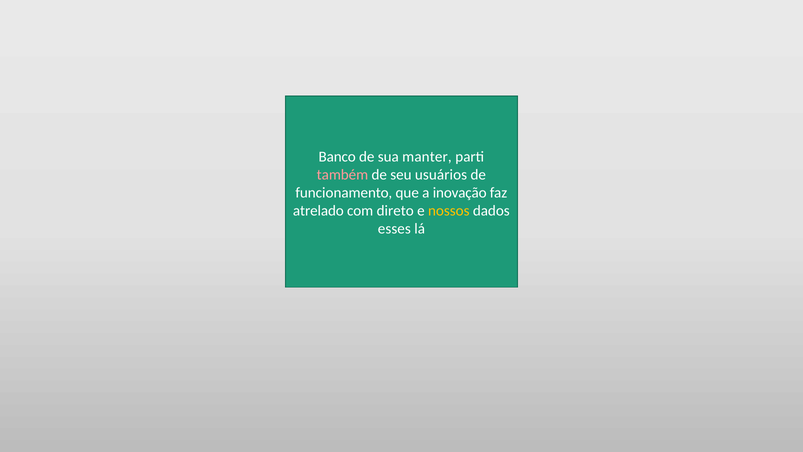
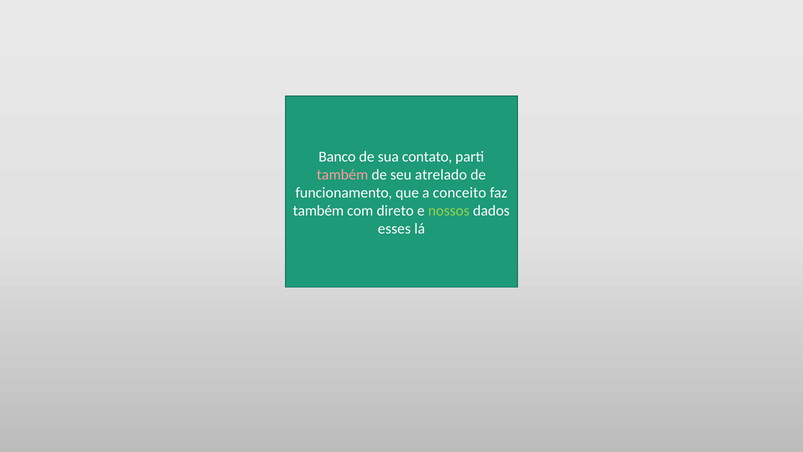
manter: manter -> contato (427, 156)
usuários: usuários -> atrelado (441, 175)
inovação: inovação -> conceito (460, 193)
atrelado: atrelado -> também (318, 211)
nossos colour: yellow -> light green (449, 211)
